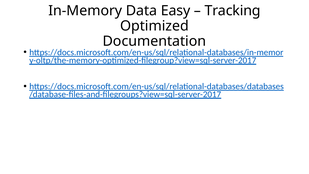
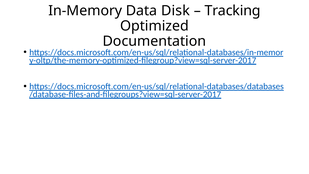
Easy: Easy -> Disk (176, 11)
